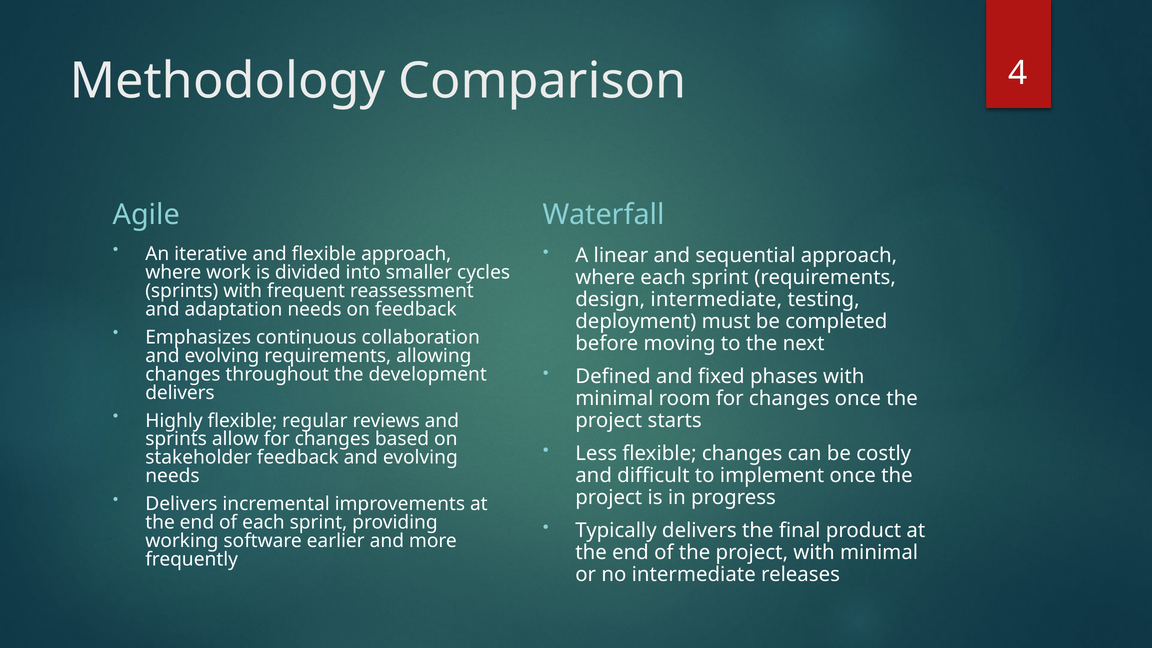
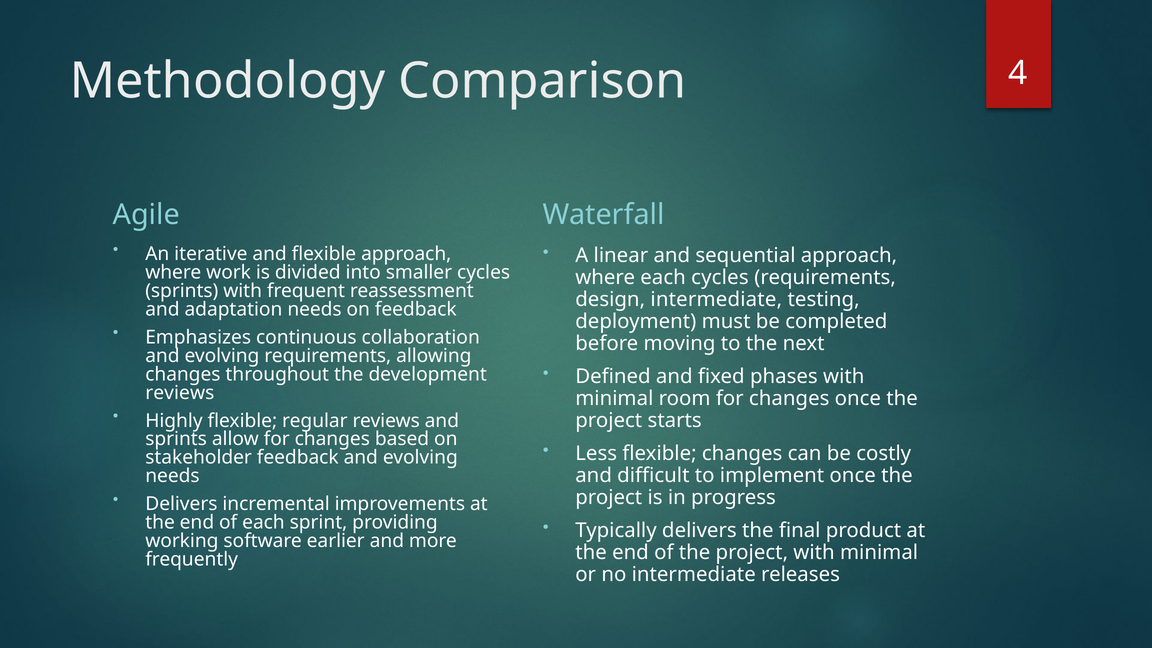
where each sprint: sprint -> cycles (720, 278)
delivers: delivers -> reviews (180, 393)
